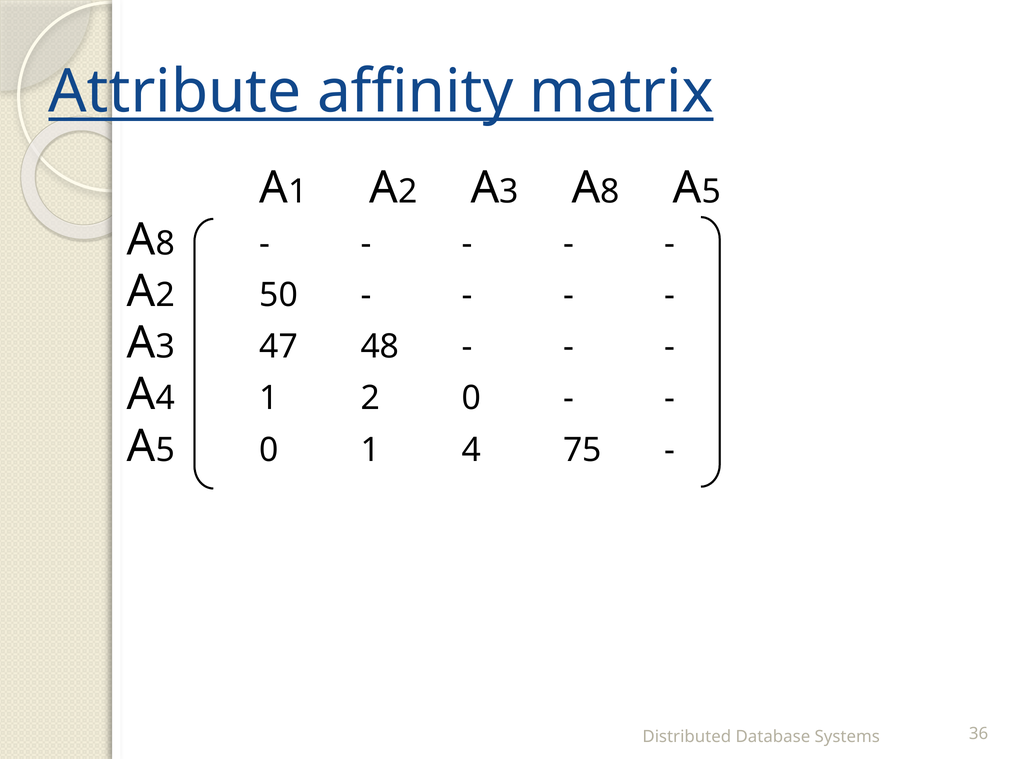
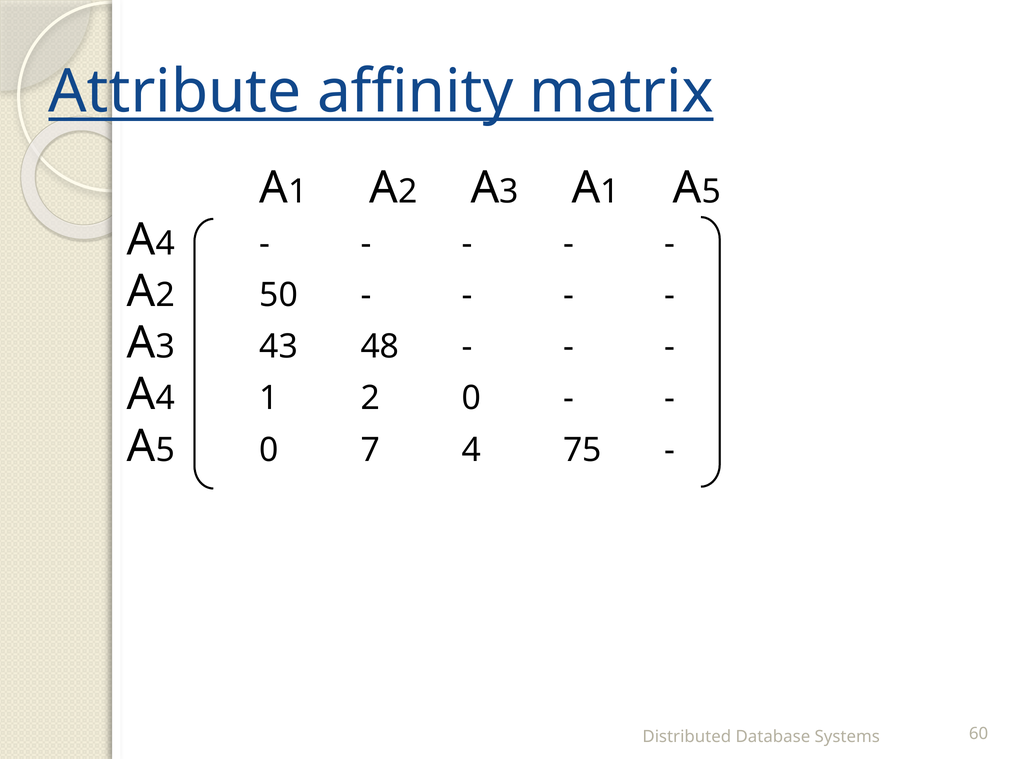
8: 8 -> 1 (610, 191)
8: 8 -> 4 (165, 243)
47: 47 -> 43 (279, 347)
0 1: 1 -> 7 (370, 450)
36: 36 -> 60 (979, 734)
